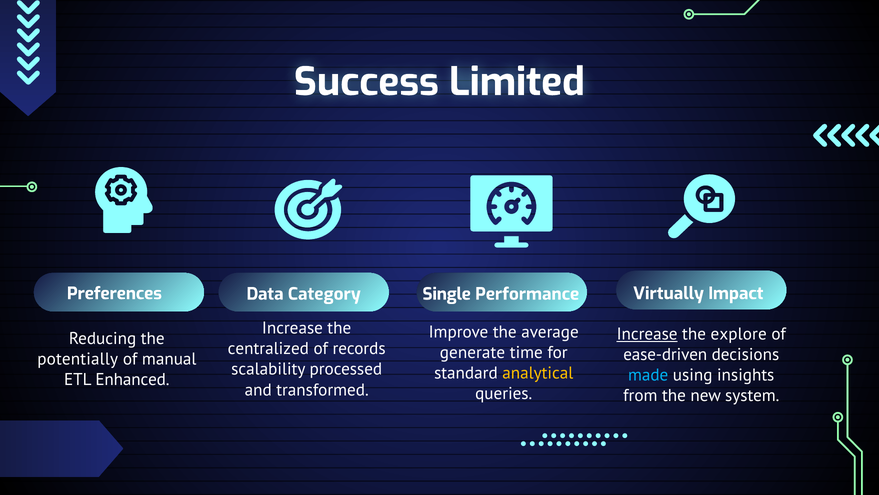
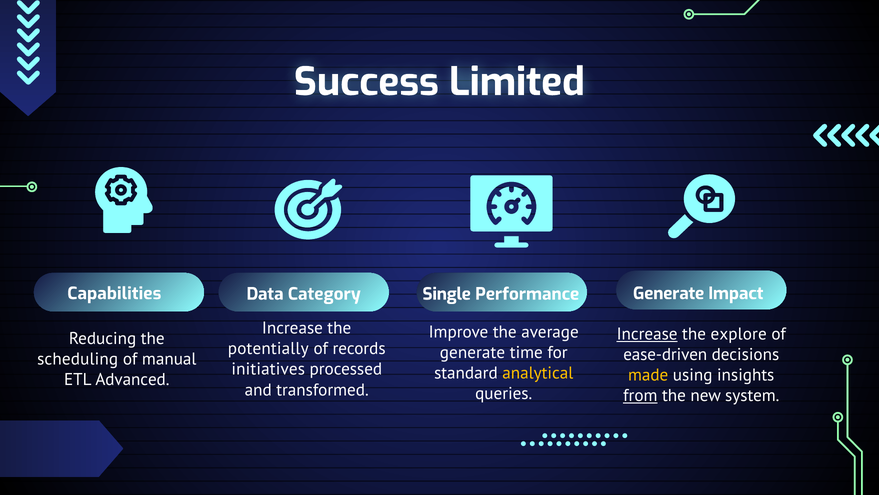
Virtually: Virtually -> Generate (669, 293)
Preferences: Preferences -> Capabilities (114, 293)
centralized: centralized -> potentially (268, 348)
potentially: potentially -> scheduling (78, 359)
scalability: scalability -> initiatives (268, 369)
made colour: light blue -> yellow (648, 375)
Enhanced: Enhanced -> Advanced (132, 379)
from underline: none -> present (640, 395)
